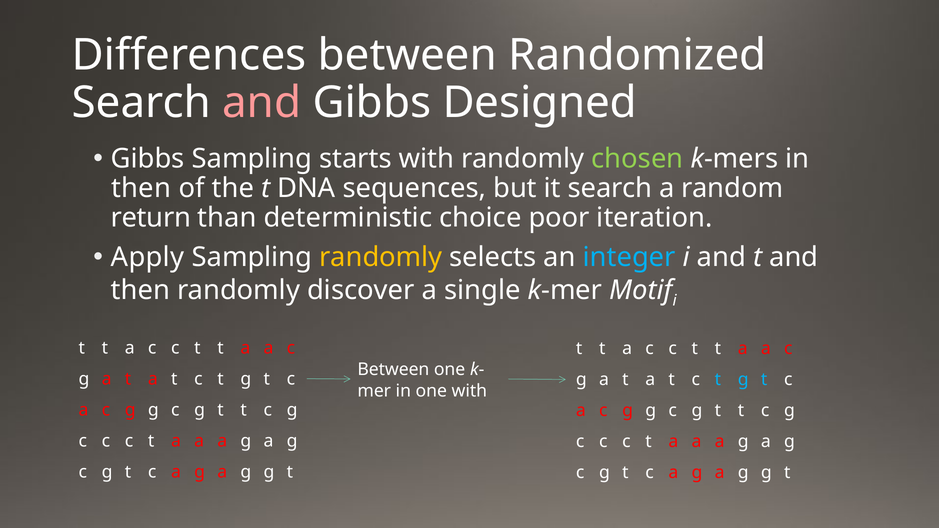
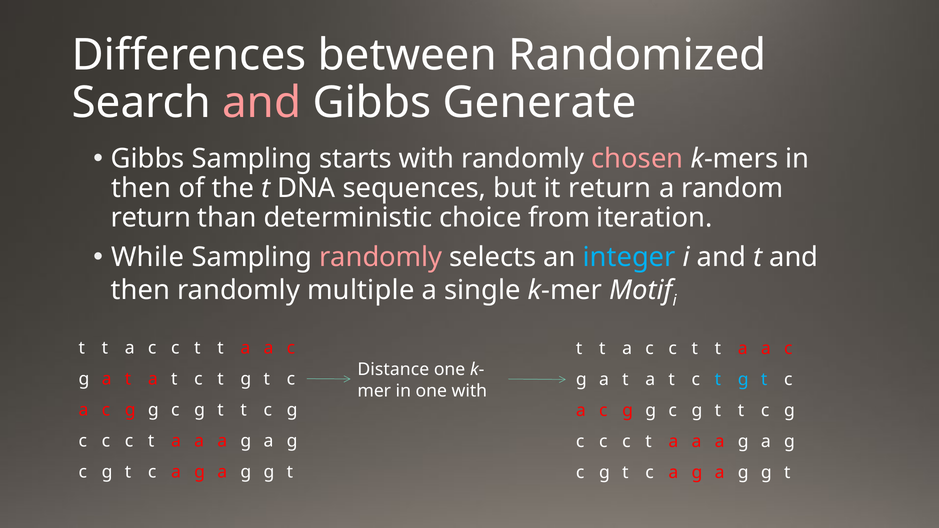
Designed: Designed -> Generate (539, 103)
chosen colour: light green -> pink (637, 159)
it search: search -> return (610, 188)
poor: poor -> from (559, 218)
Apply: Apply -> While (148, 257)
randomly colour: yellow -> pink (381, 257)
discover: discover -> multiple (361, 290)
Between: Between -> Distance (393, 370)
